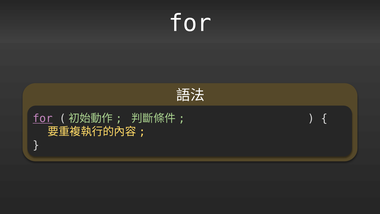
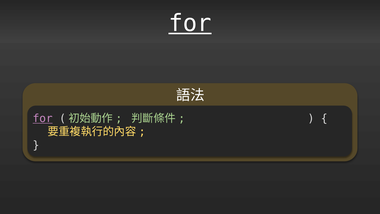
for underline: none -> present (190, 23)
